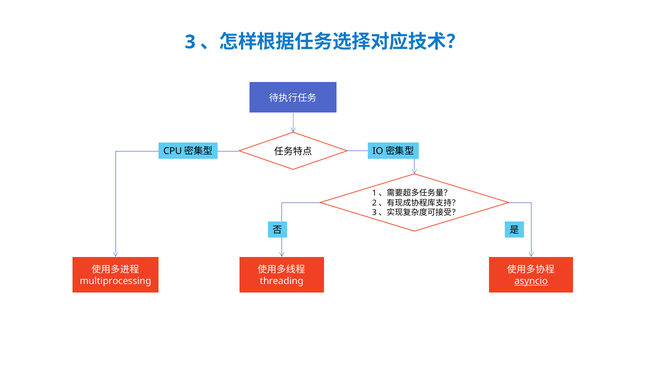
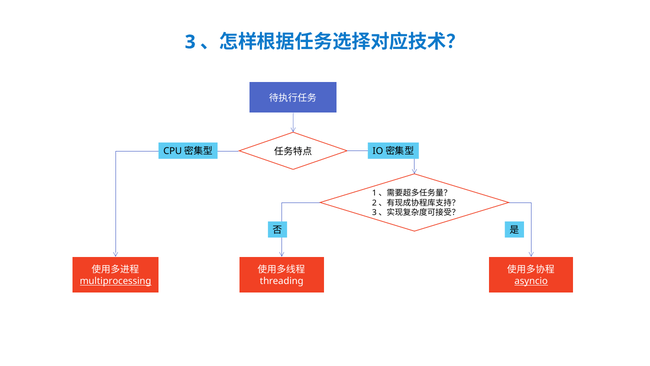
multiprocessing underline: none -> present (116, 281)
